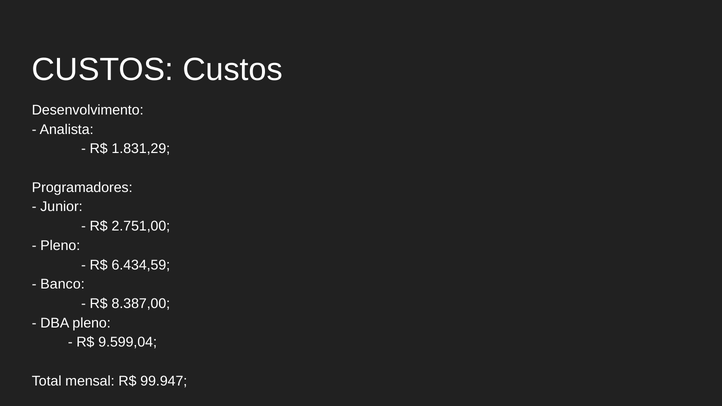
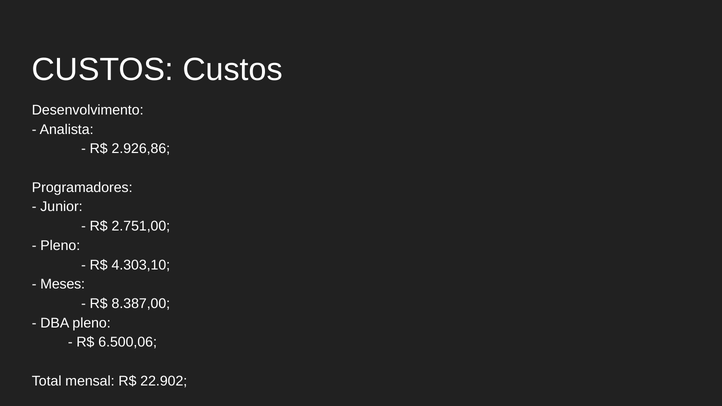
1.831,29: 1.831,29 -> 2.926,86 (141, 149)
6.434,59: 6.434,59 -> 4.303,10 (141, 265)
Banco: Banco -> Meses (63, 284)
9.599,04: 9.599,04 -> 6.500,06 (128, 342)
99.947: 99.947 -> 22.902 (164, 381)
